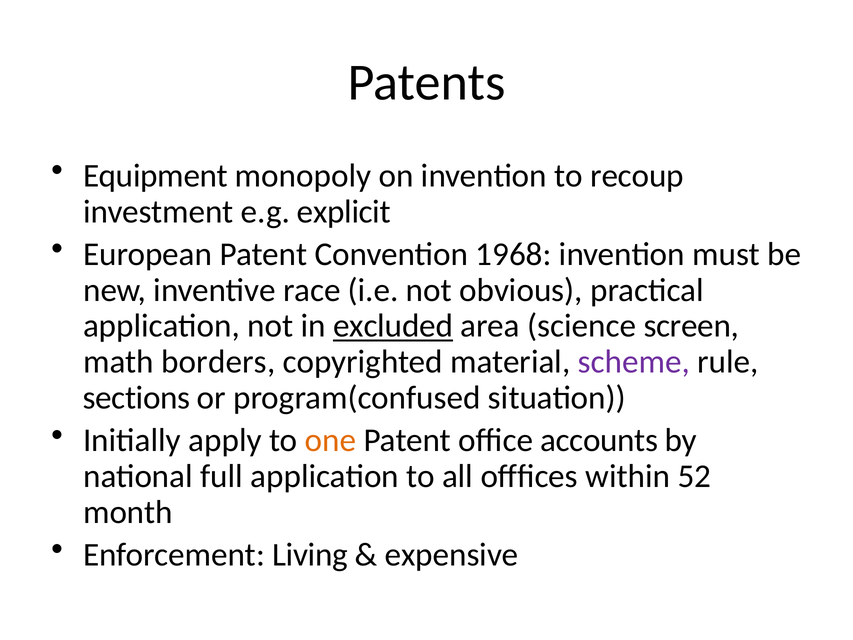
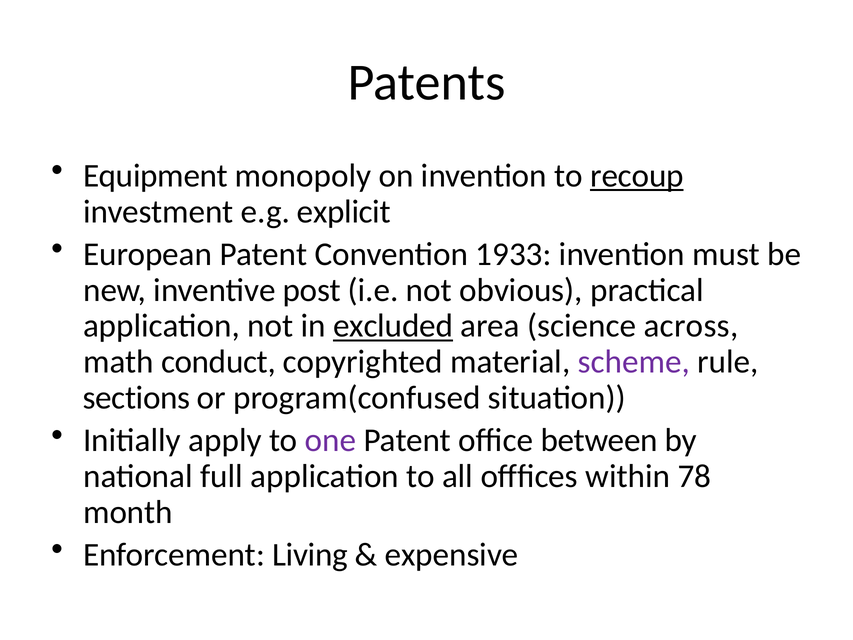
recoup underline: none -> present (637, 176)
1968: 1968 -> 1933 (513, 254)
race: race -> post (312, 290)
screen: screen -> across (691, 326)
borders: borders -> conduct (218, 362)
one colour: orange -> purple (330, 440)
accounts: accounts -> between (599, 440)
52: 52 -> 78 (694, 476)
